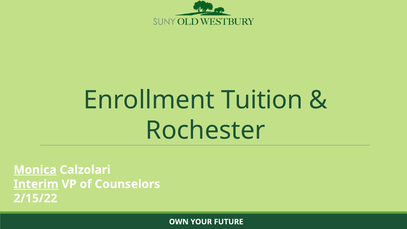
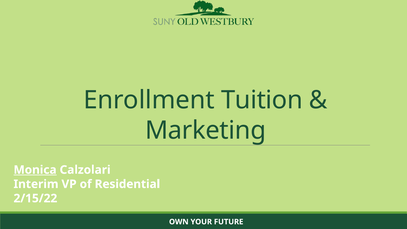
Rochester: Rochester -> Marketing (206, 130)
Interim underline: present -> none (36, 184)
Counselors: Counselors -> Residential (127, 184)
